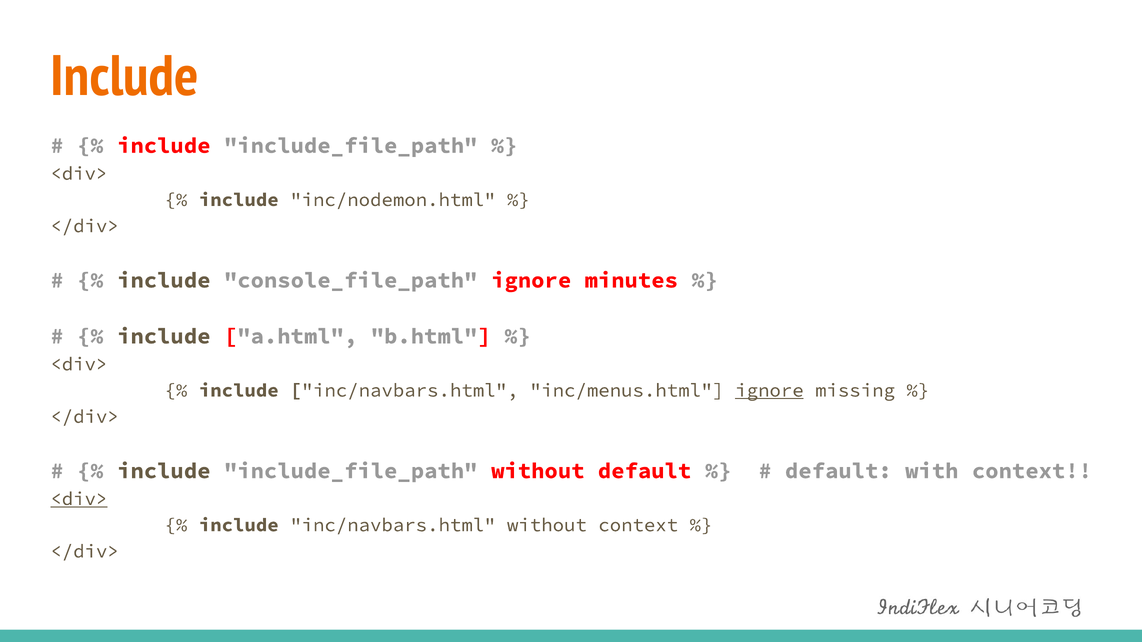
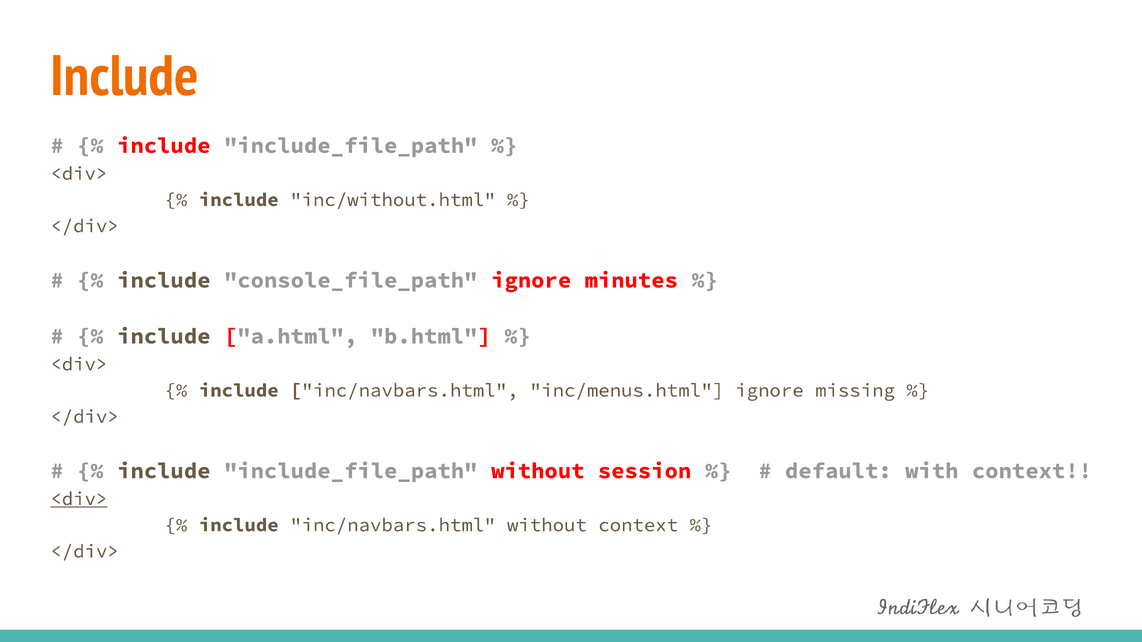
inc/nodemon.html: inc/nodemon.html -> inc/without.html (393, 200)
ignore underline: present -> none (769, 391)
without default: default -> session (645, 471)
